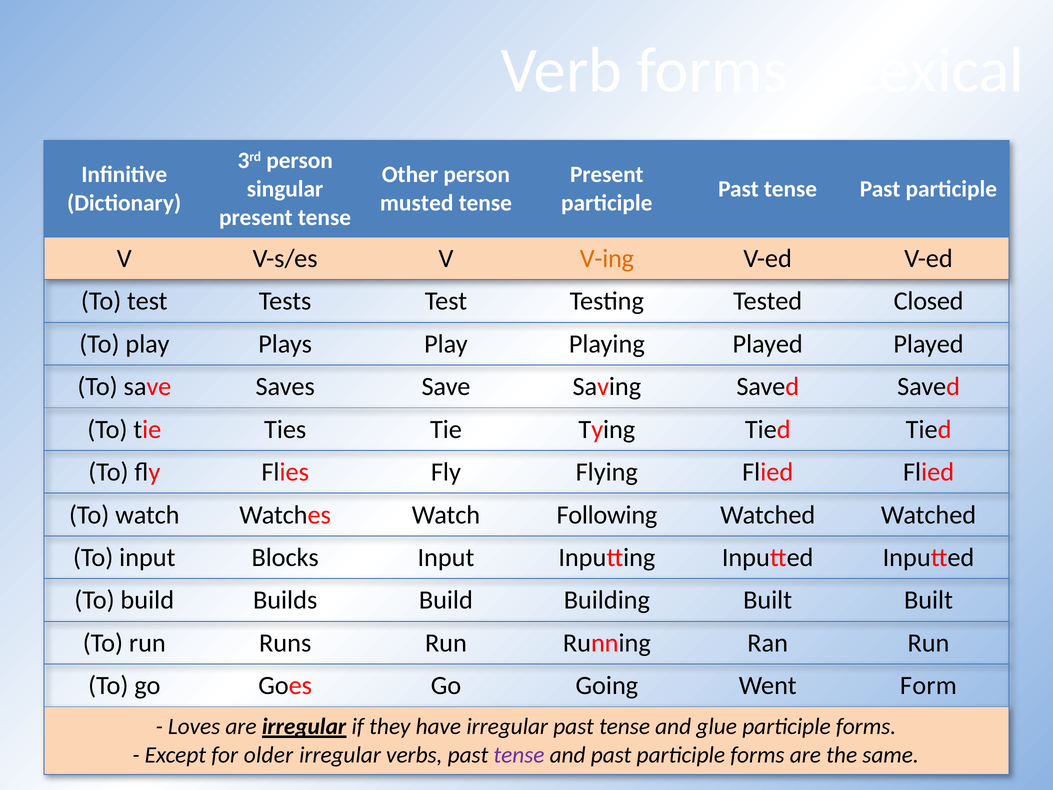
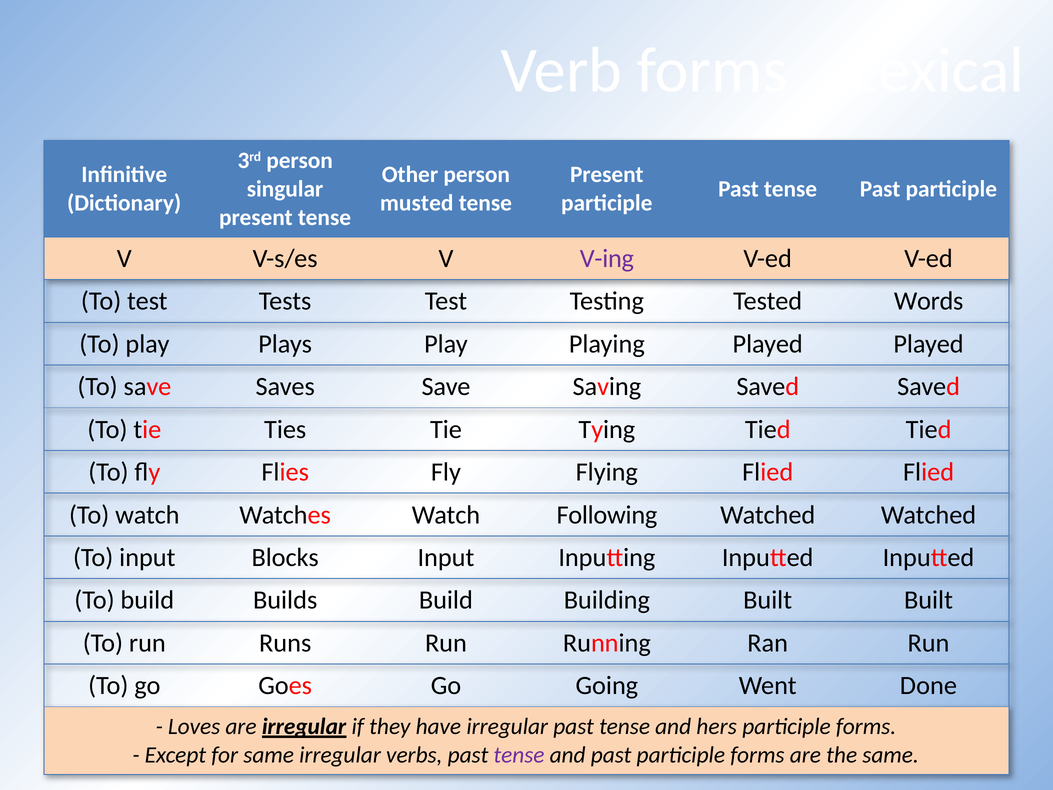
V-ing colour: orange -> purple (607, 258)
Closed: Closed -> Words (929, 301)
Form: Form -> Done (928, 685)
glue: glue -> hers (717, 726)
for older: older -> same (269, 755)
